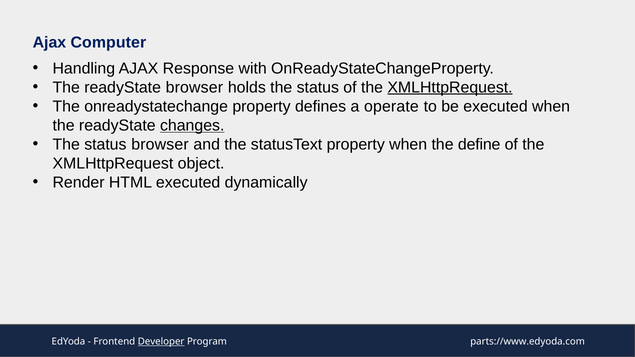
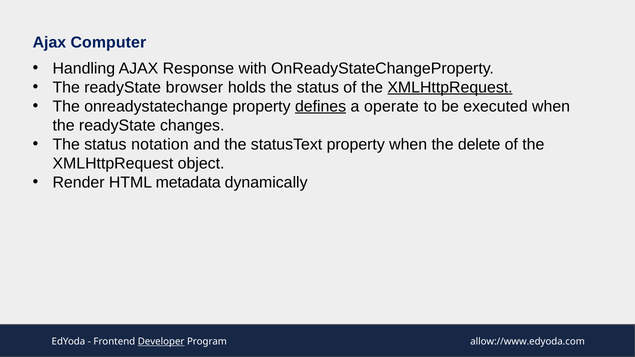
defines underline: none -> present (321, 106)
changes underline: present -> none (192, 126)
status browser: browser -> notation (160, 145)
define: define -> delete (479, 145)
HTML executed: executed -> metadata (188, 183)
parts://www.edyoda.com: parts://www.edyoda.com -> allow://www.edyoda.com (528, 342)
